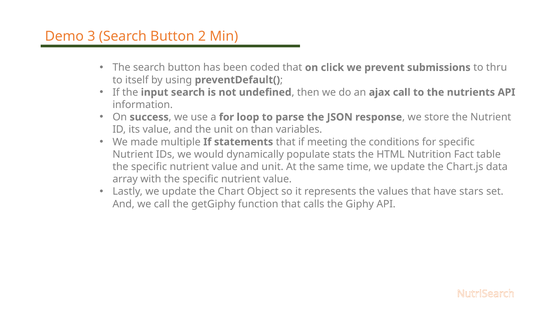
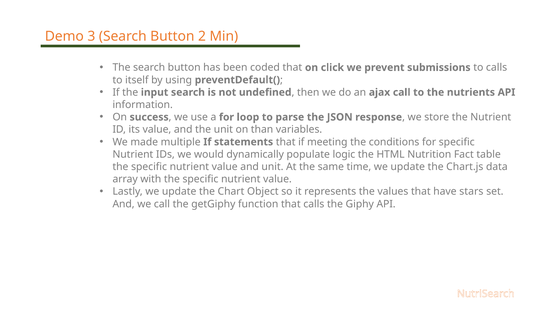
to thru: thru -> calls (497, 68)
stats: stats -> logic (344, 154)
